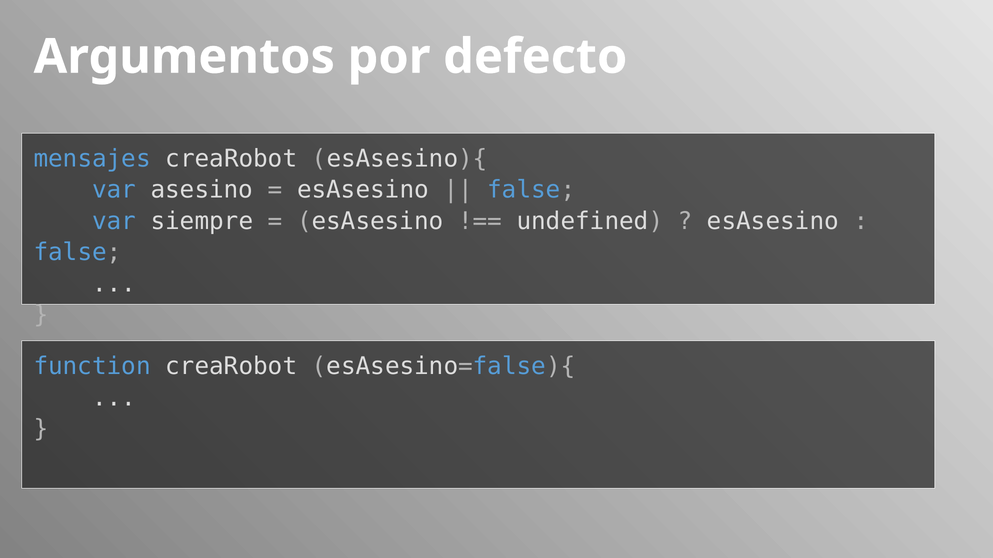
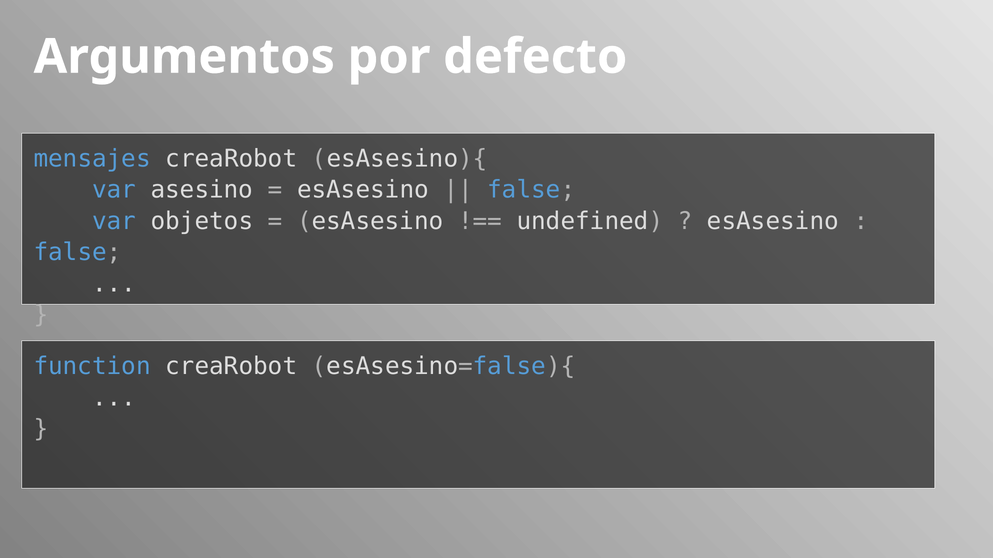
siempre: siempre -> objetos (202, 221)
